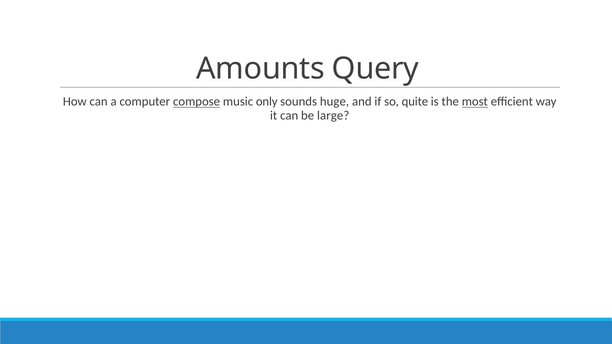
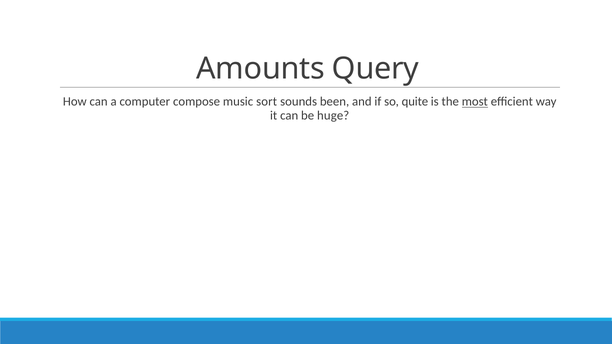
compose underline: present -> none (197, 102)
only: only -> sort (267, 102)
huge: huge -> been (335, 102)
large: large -> huge (333, 116)
